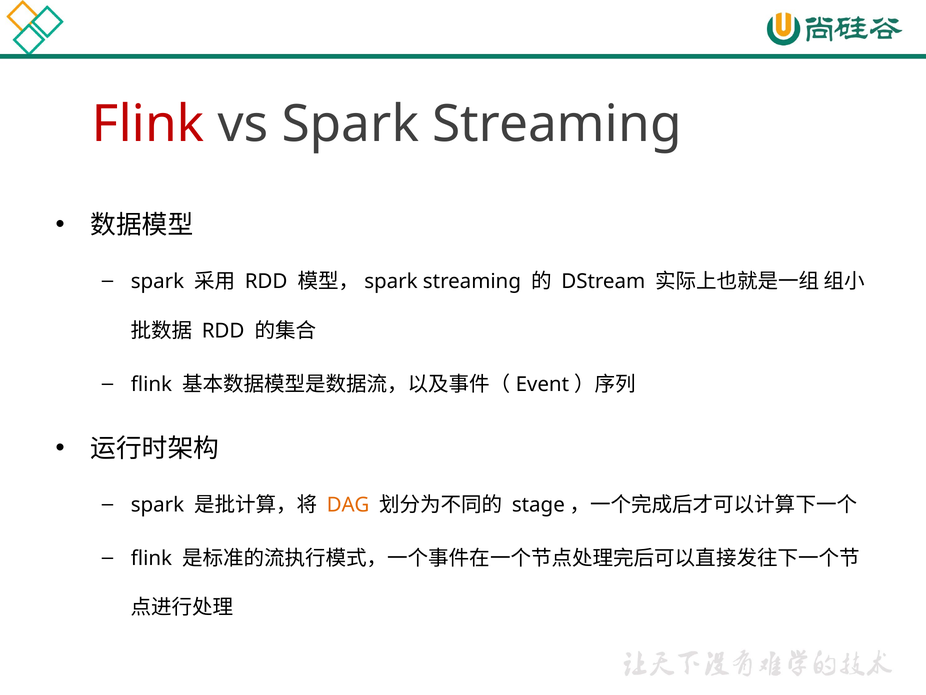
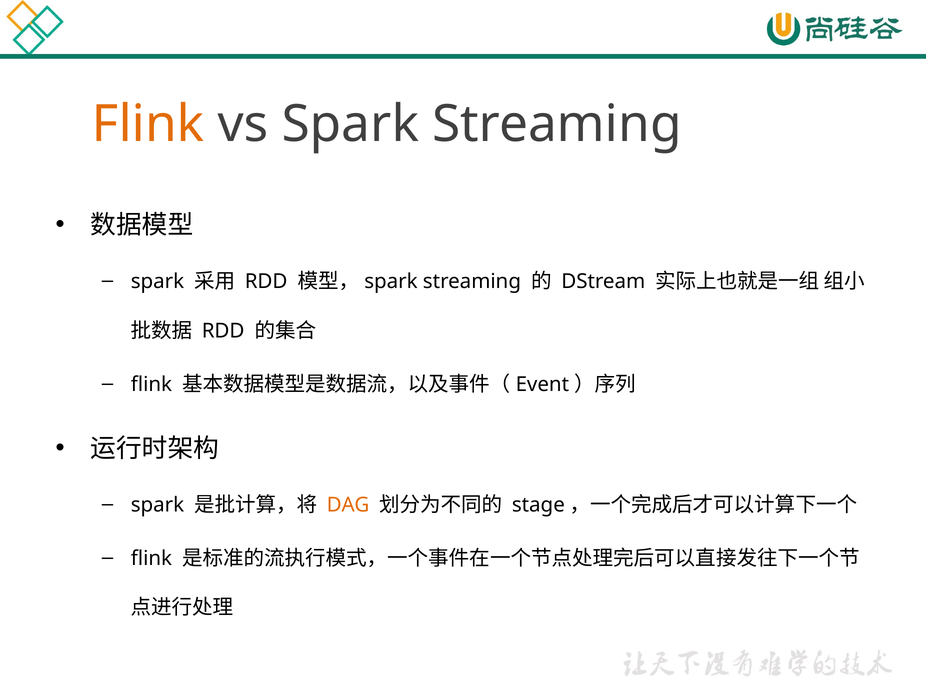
Flink colour: red -> orange (148, 124)
